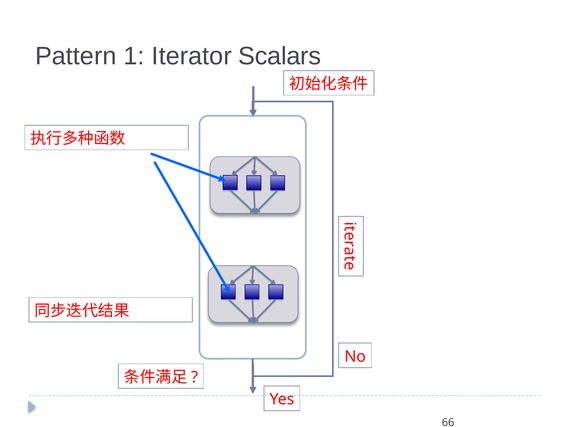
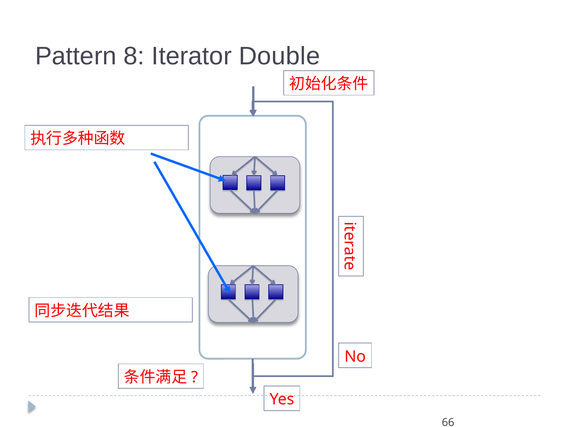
1: 1 -> 8 (134, 56)
Scalars: Scalars -> Double (279, 56)
